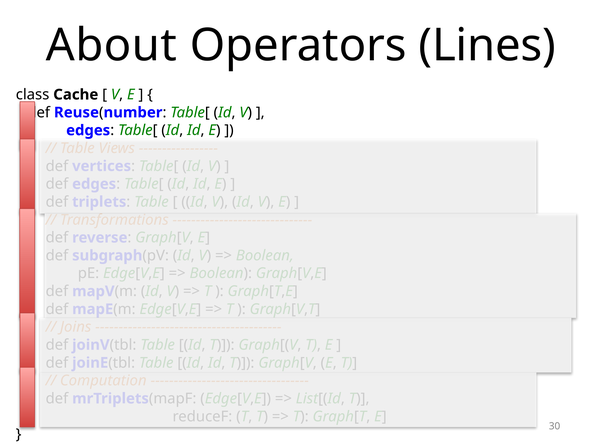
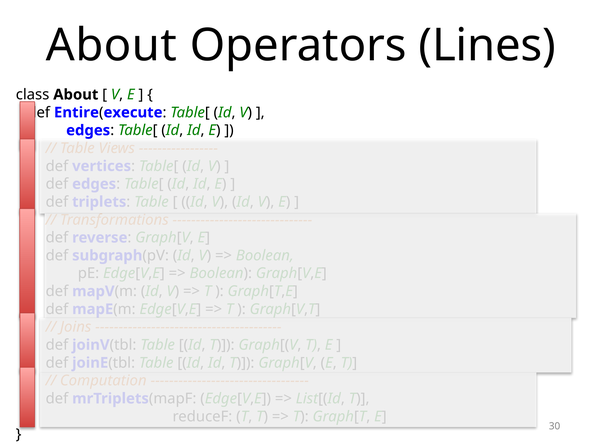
Cache: Cache -> About (76, 95)
Reuse: Reuse -> Entire (76, 112)
number: number -> execute (133, 112)
